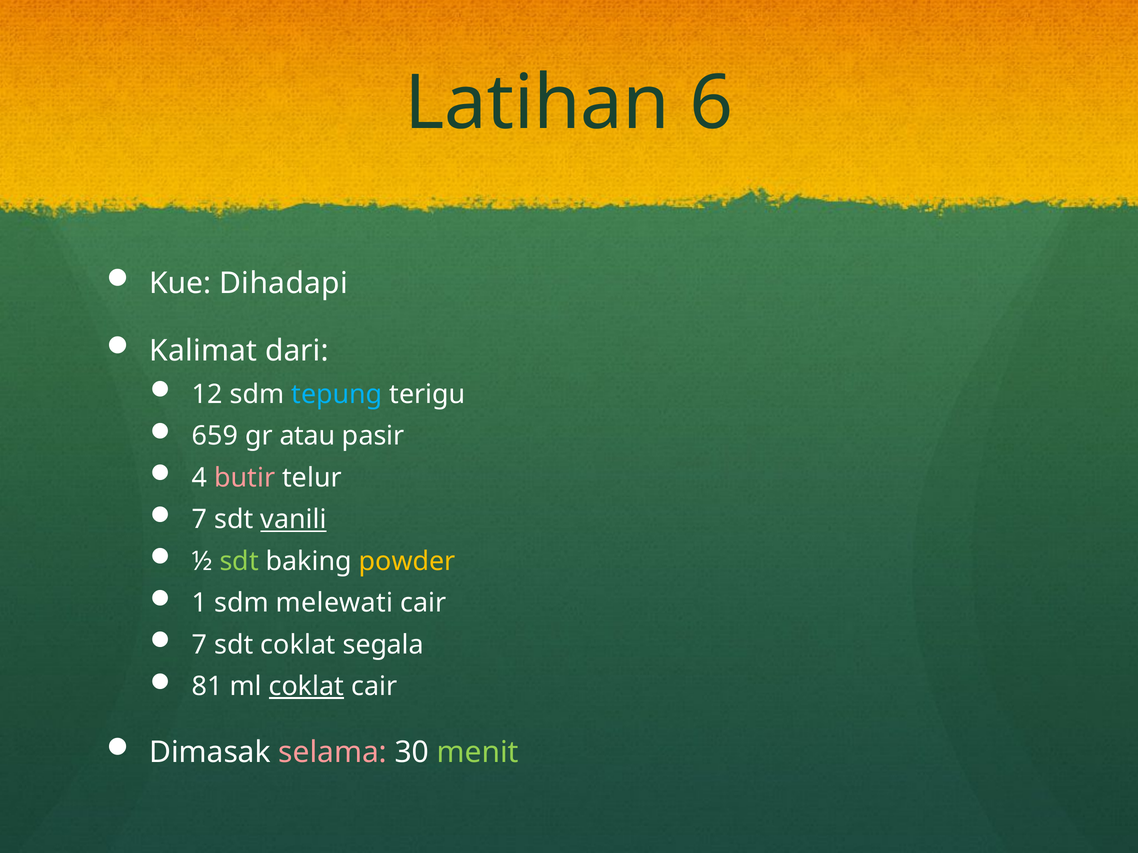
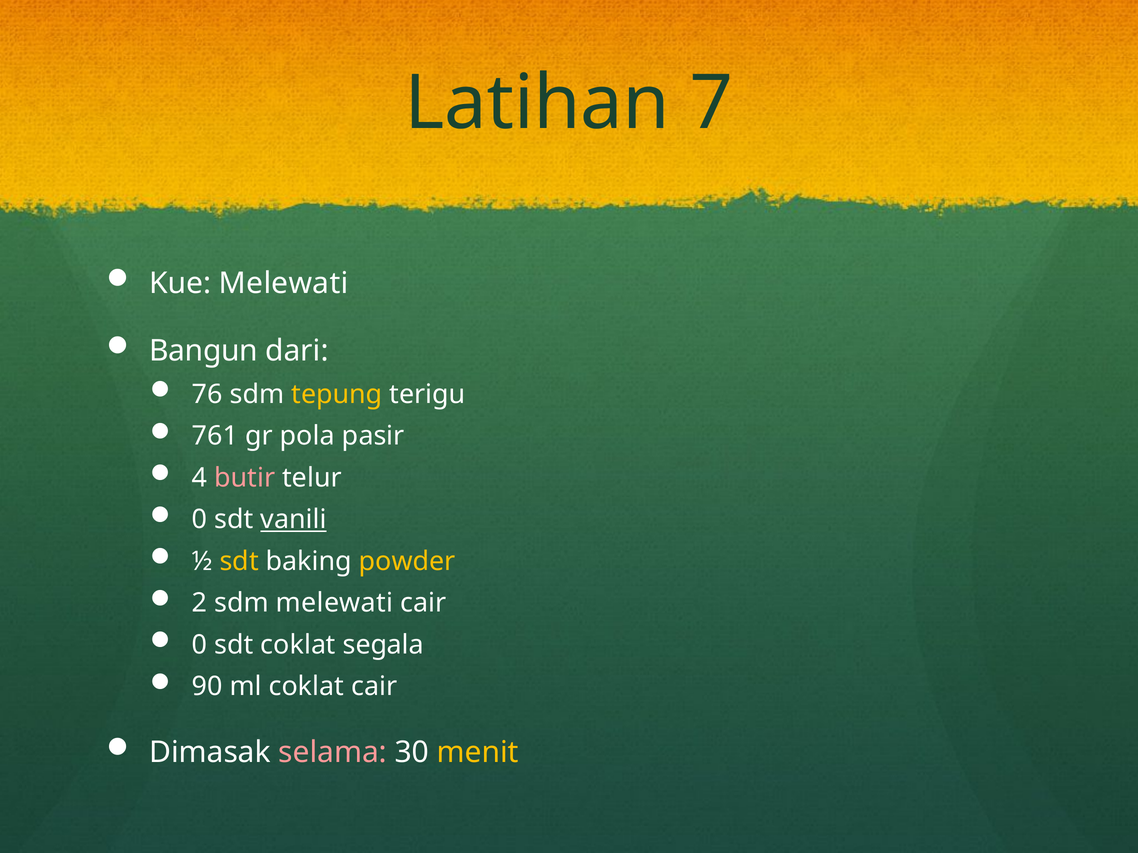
6: 6 -> 7 (711, 103)
Kue Dihadapi: Dihadapi -> Melewati (284, 284)
Kalimat: Kalimat -> Bangun (204, 351)
12: 12 -> 76 (207, 395)
tepung colour: light blue -> yellow (337, 395)
659: 659 -> 761 (215, 436)
atau: atau -> pola (307, 436)
7: 7 -> 0 (200, 520)
sdt colour: light green -> yellow (239, 562)
1: 1 -> 2 (200, 603)
7: 7 -> 0 (200, 645)
81: 81 -> 90 (207, 687)
coklat underline: present -> none (306, 687)
menit colour: light green -> yellow (478, 753)
